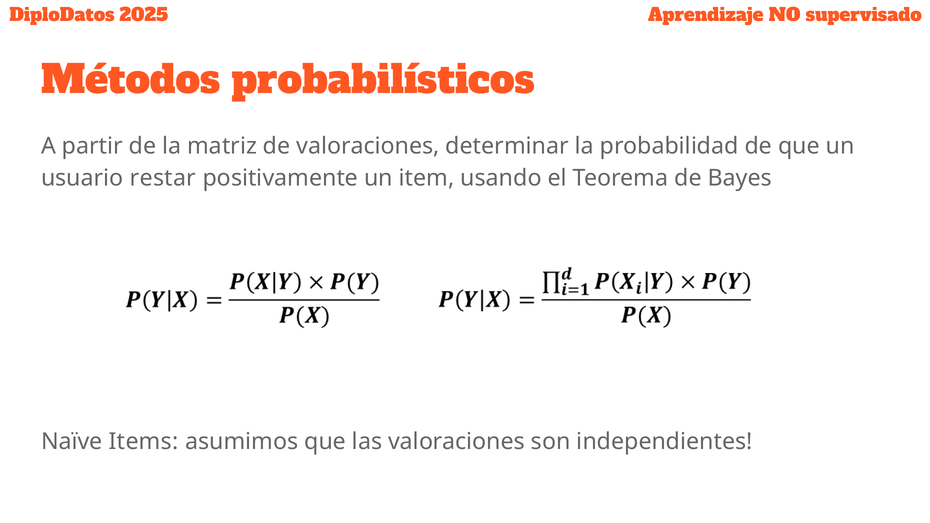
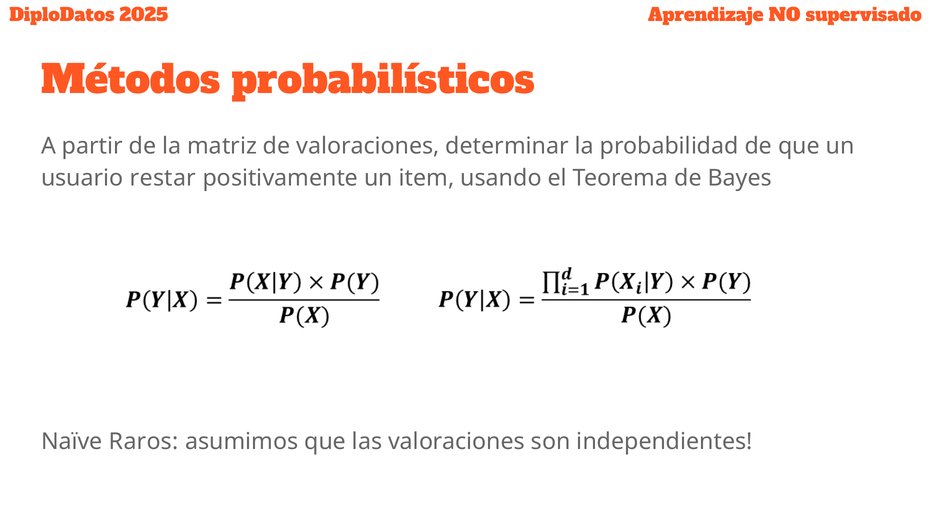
Items: Items -> Raros (144, 442)
